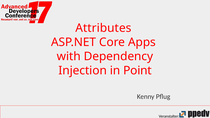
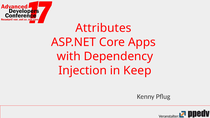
Point: Point -> Keep (137, 71)
